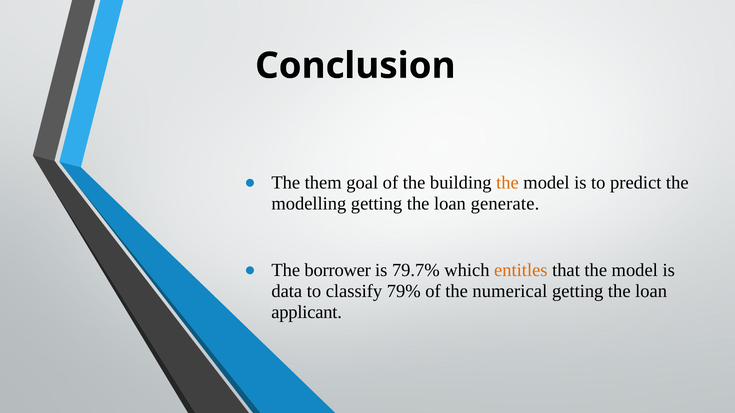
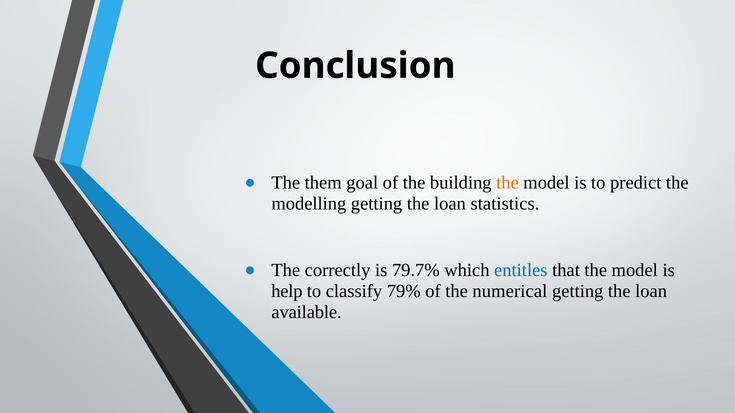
generate: generate -> statistics (505, 204)
borrower: borrower -> correctly (338, 271)
entitles colour: orange -> blue (521, 271)
data: data -> help (287, 292)
applicant: applicant -> available (307, 313)
